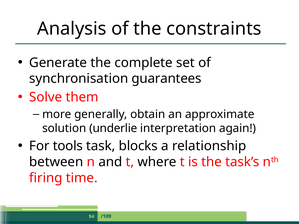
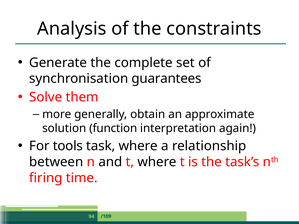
underlie: underlie -> function (113, 128)
task blocks: blocks -> where (138, 146)
